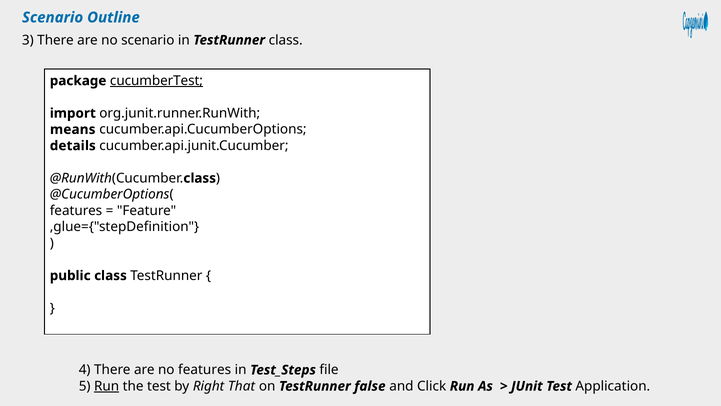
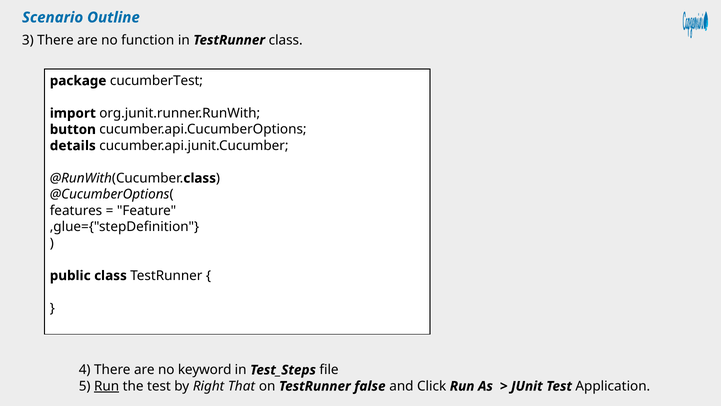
no scenario: scenario -> function (148, 40)
cucumberTest underline: present -> none (156, 81)
means: means -> button (73, 129)
no features: features -> keyword (205, 370)
